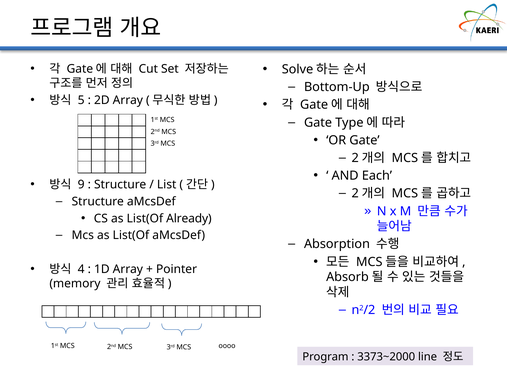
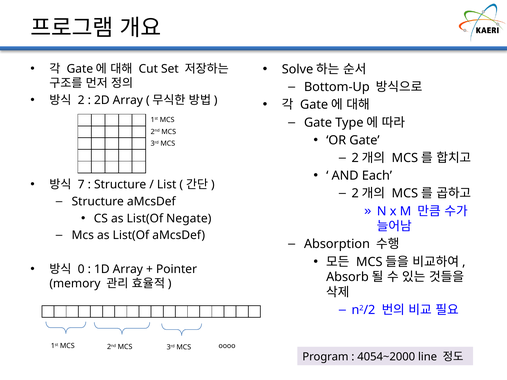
5: 5 -> 2 (81, 100)
9: 9 -> 7 (81, 185)
Already: Already -> Negate (189, 219)
4: 4 -> 0 (81, 269)
3373~2000: 3373~2000 -> 4054~2000 (386, 357)
